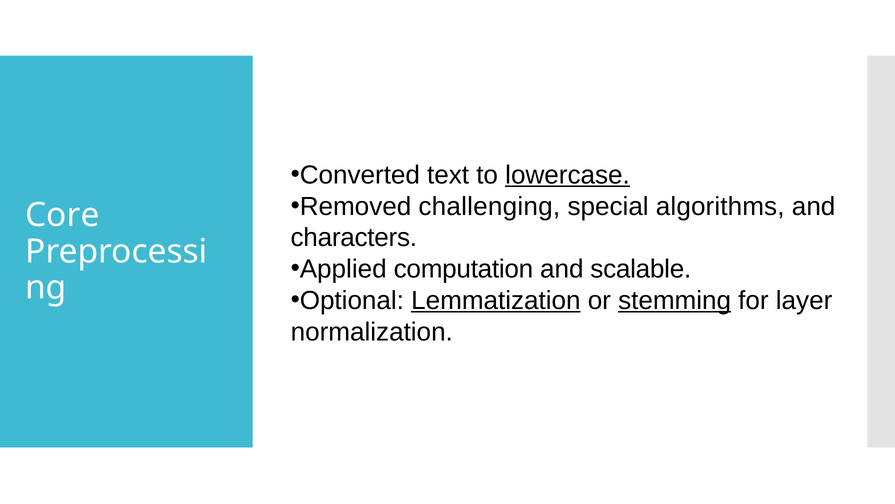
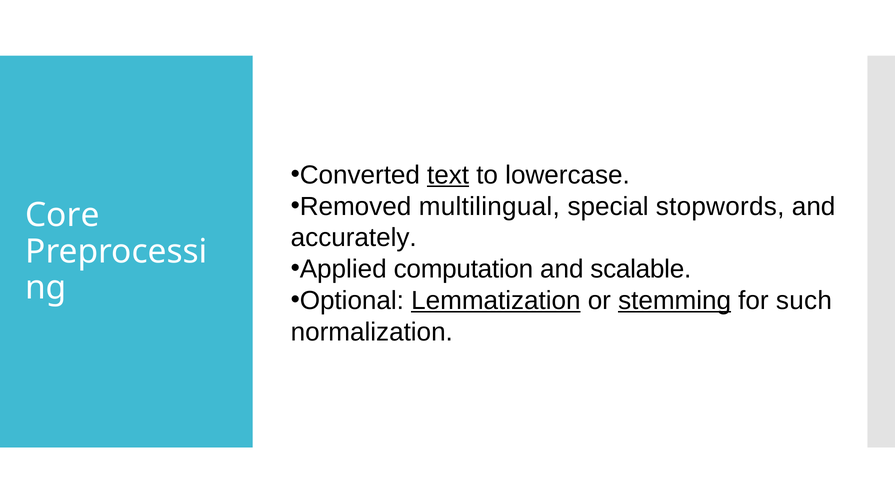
text underline: none -> present (448, 175)
lowercase underline: present -> none (568, 175)
challenging: challenging -> multilingual (489, 206)
algorithms: algorithms -> stopwords (720, 206)
characters: characters -> accurately (354, 238)
layer: layer -> such (804, 300)
